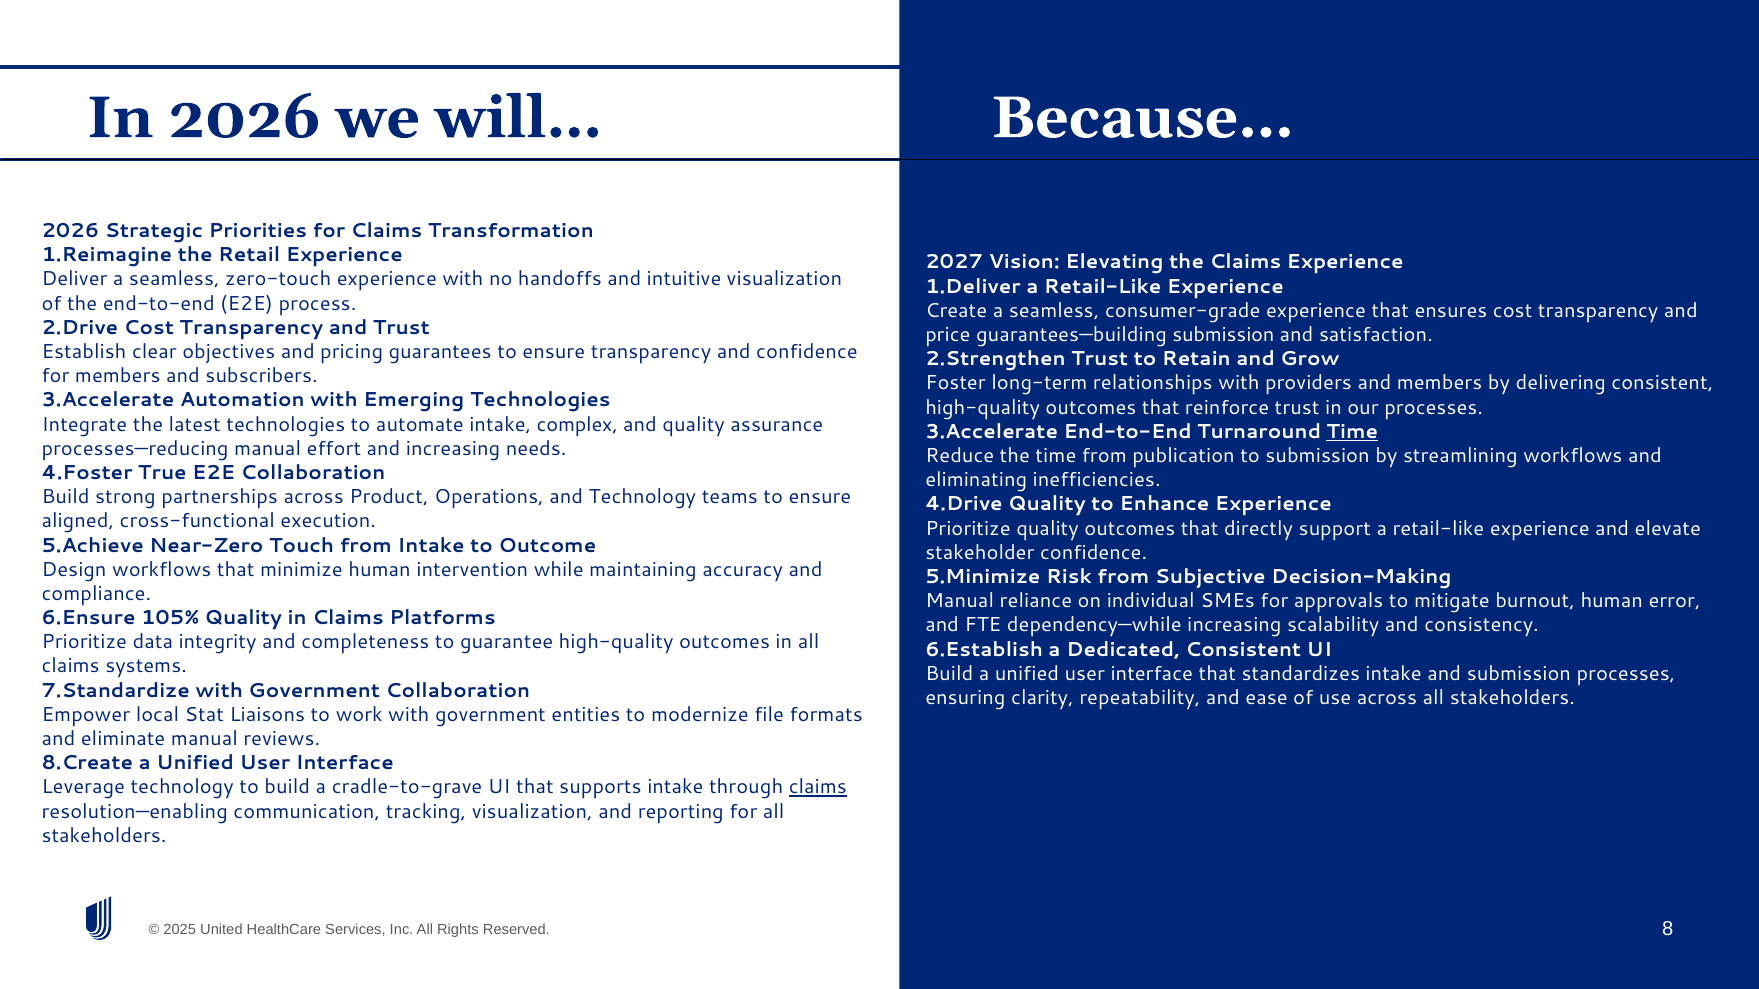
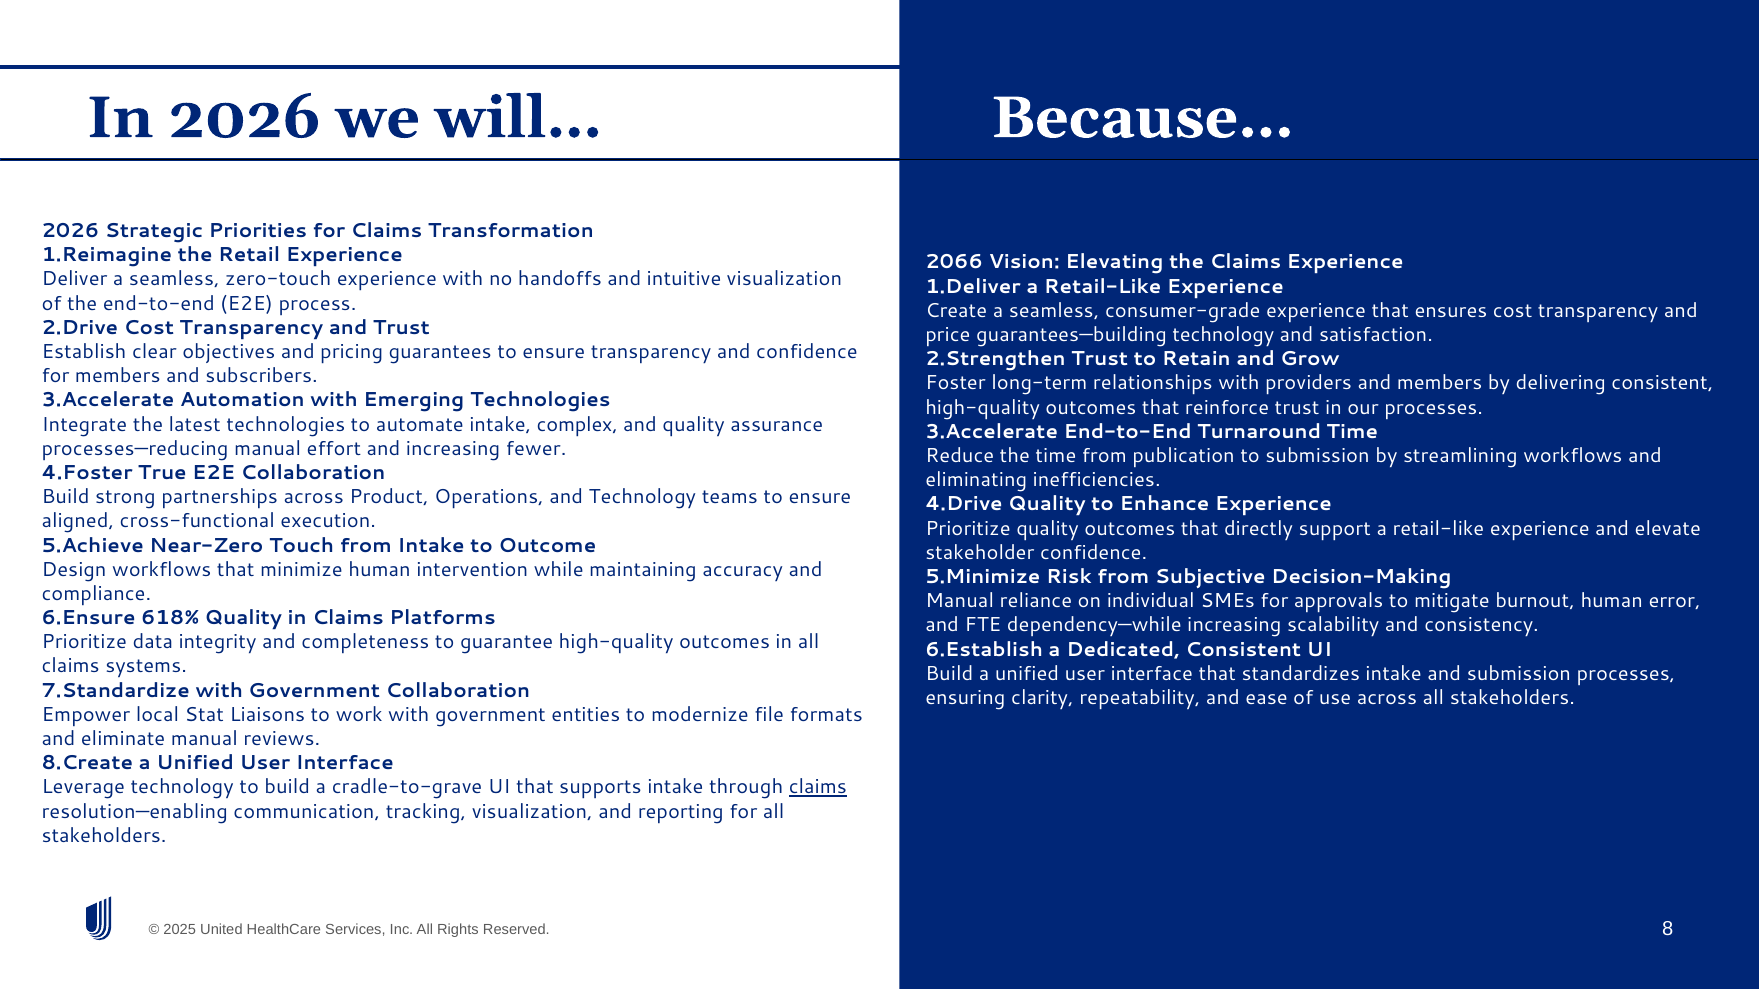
2027: 2027 -> 2066 (954, 262)
guarantees—building submission: submission -> technology (1223, 335)
Time underline: present -> none (1352, 432)
needs: needs -> fewer (536, 449)
105%: 105% -> 618% (170, 618)
